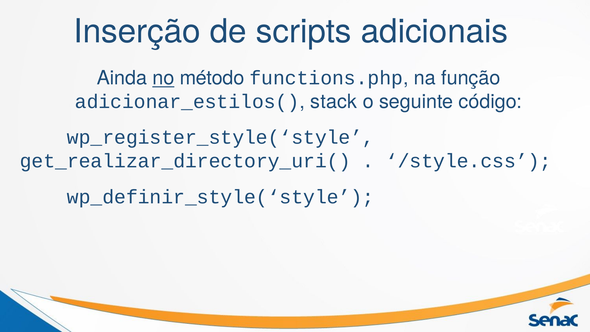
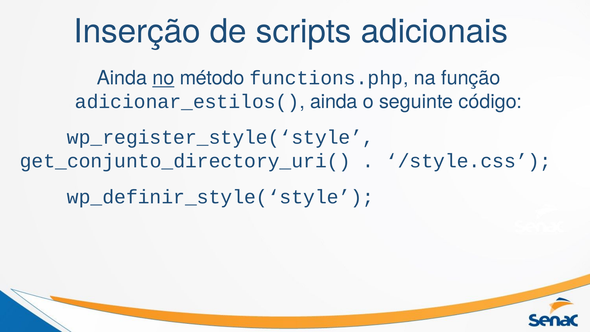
adicionar_estilos( stack: stack -> ainda (334, 102)
get_realizar_directory_uri(: get_realizar_directory_uri( -> get_conjunto_directory_uri( (185, 161)
